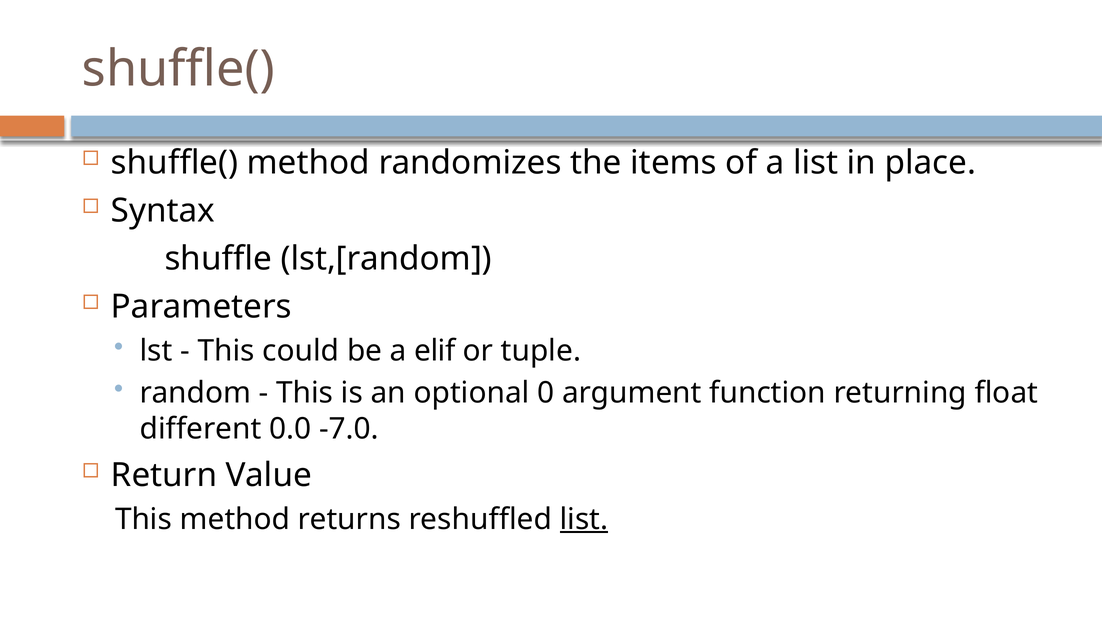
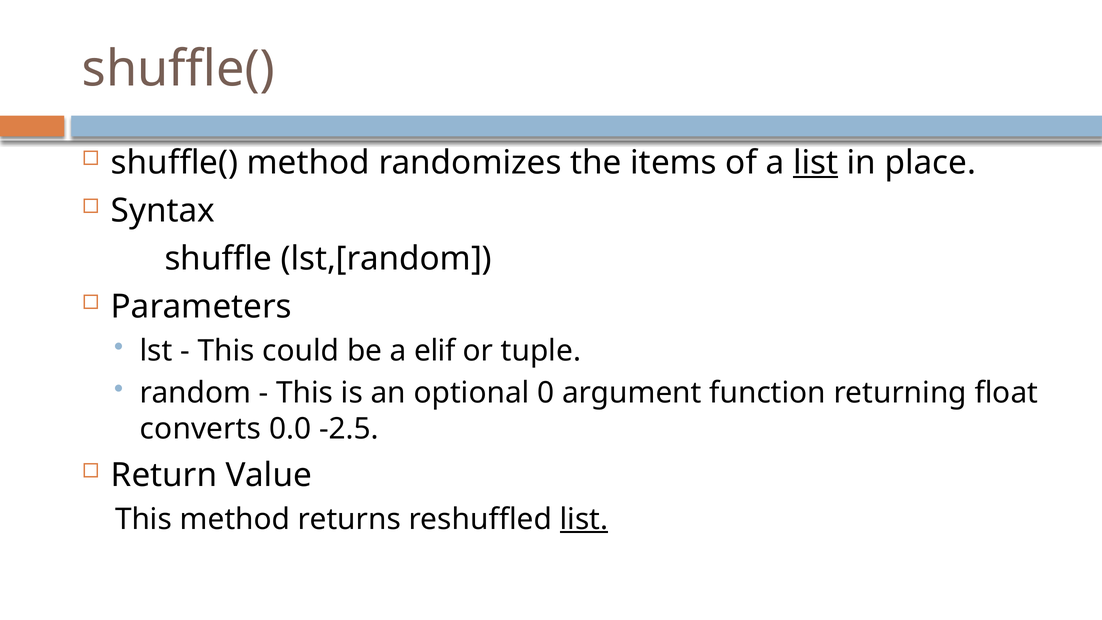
list underline: none -> present (816, 163)
different: different -> converts (201, 429)
-7.0: -7.0 -> -2.5 (349, 429)
